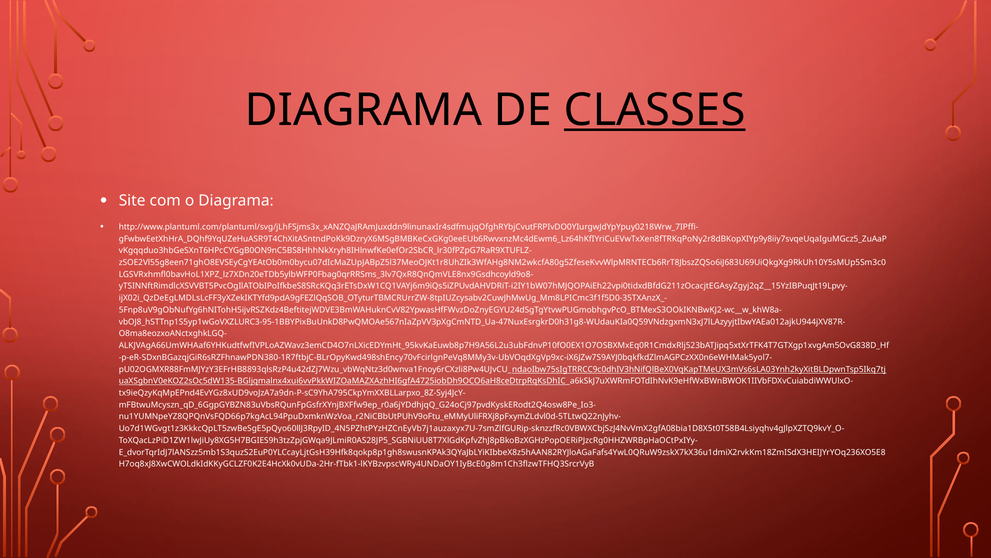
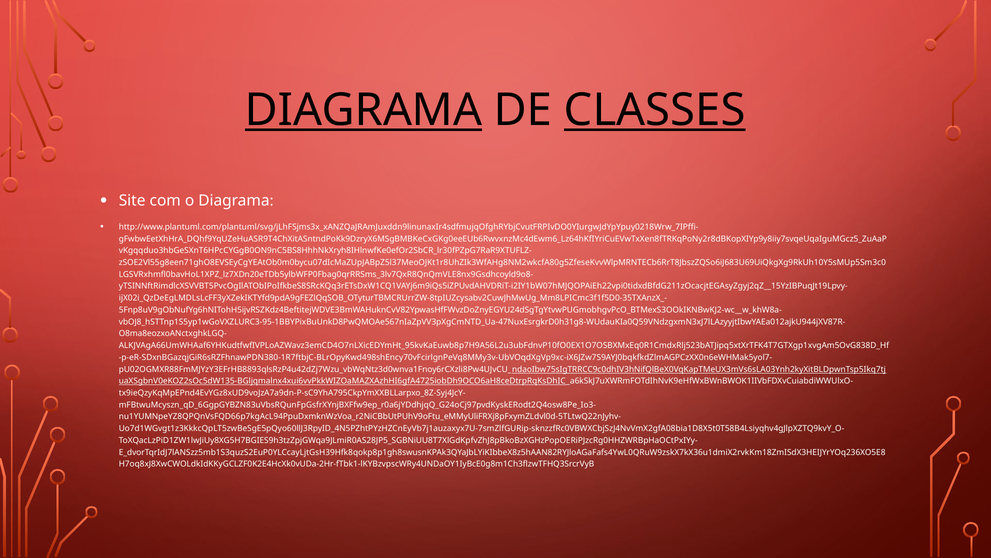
DIAGRAMA underline: none -> present (363, 110)
